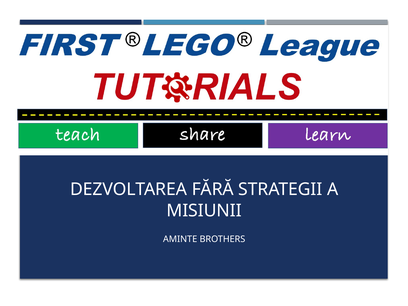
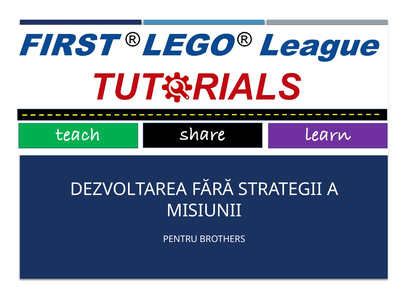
AMINTE: AMINTE -> PENTRU (180, 239)
